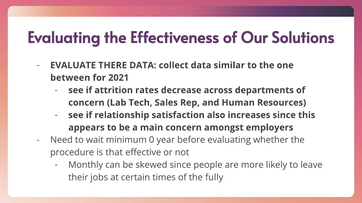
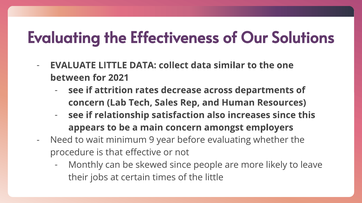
EVALUATE THERE: THERE -> LITTLE (113, 66)
0: 0 -> 9 (152, 140)
the fully: fully -> little (214, 178)
